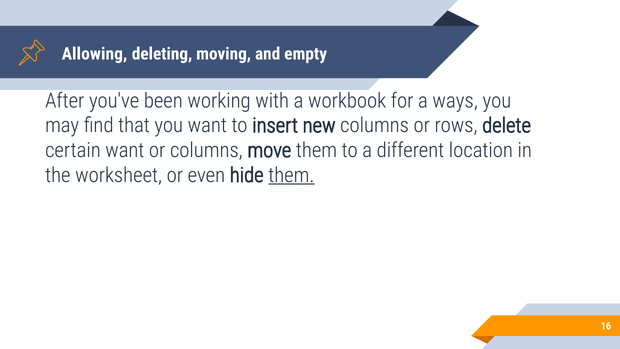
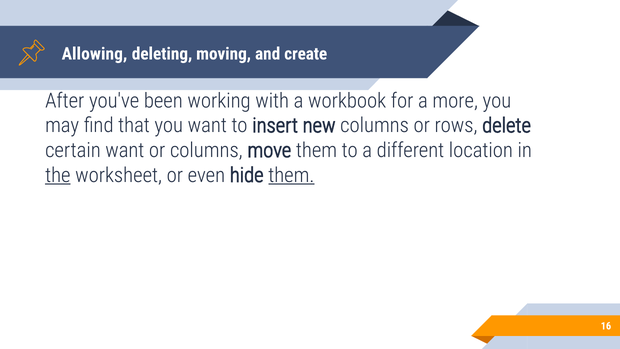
empty: empty -> create (306, 54)
ways: ways -> more (455, 101)
the underline: none -> present (58, 175)
